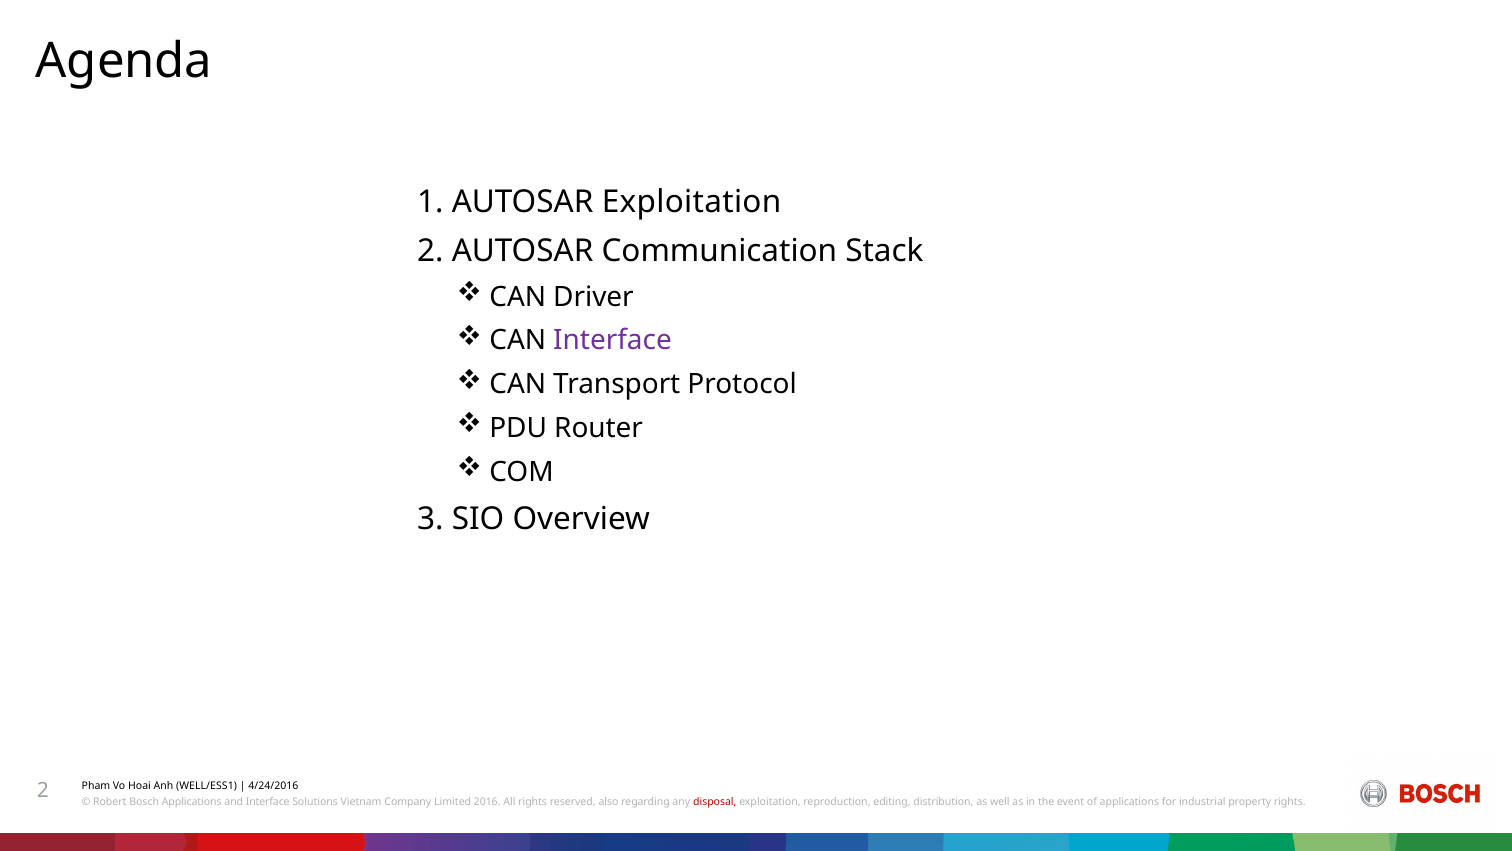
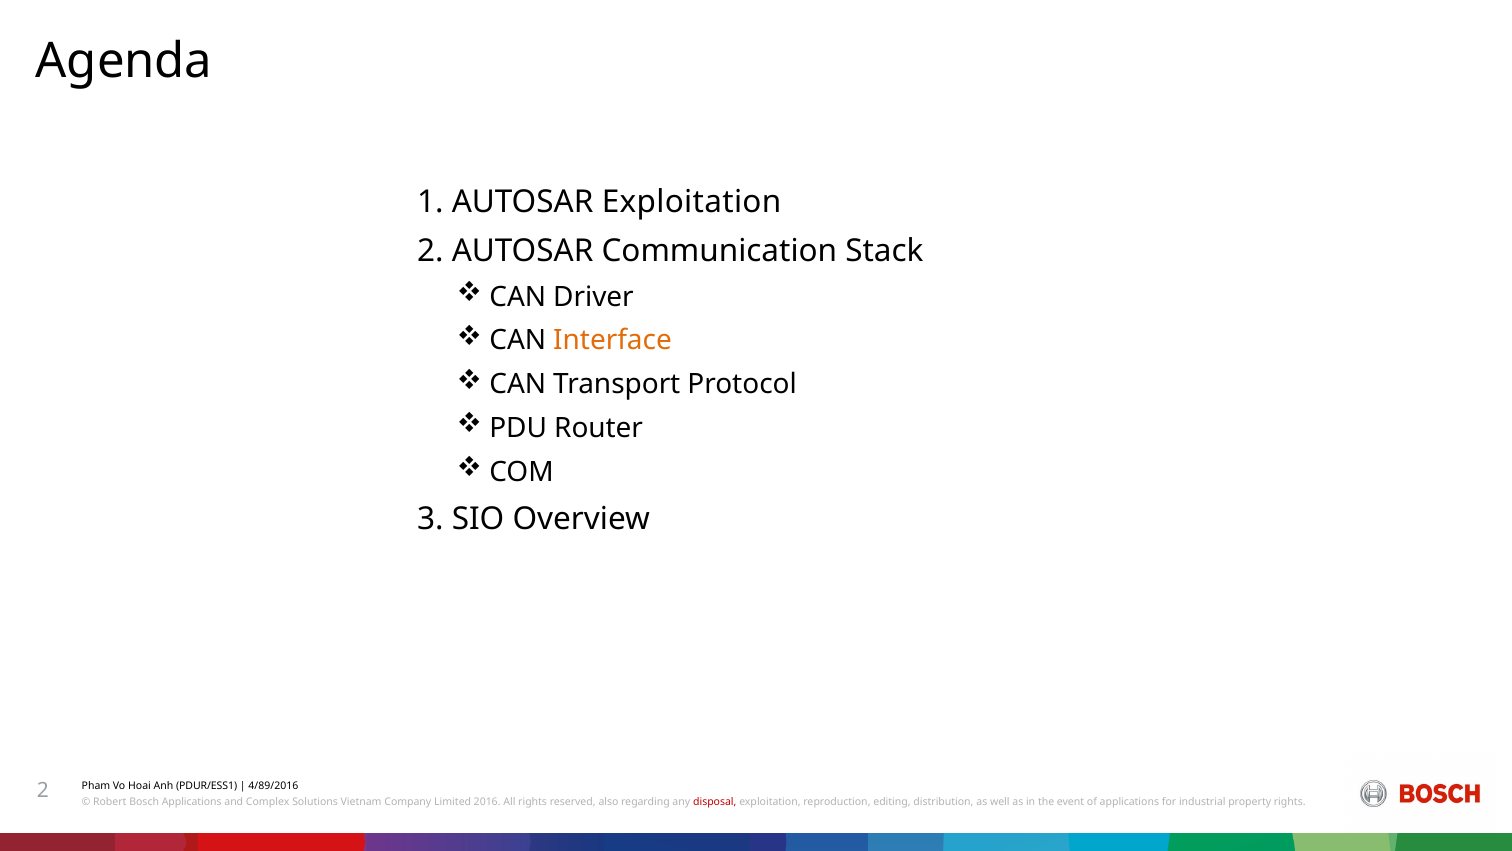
Interface colour: purple -> orange (613, 340)
WELL/ESS1: WELL/ESS1 -> PDUR/ESS1 (207, 786)
4/24/2016: 4/24/2016 -> 4/89/2016 (273, 786)
and Interface: Interface -> Complex (268, 802)
